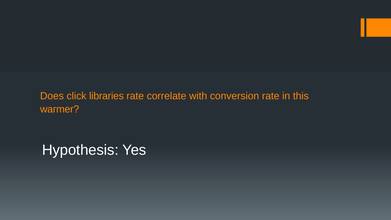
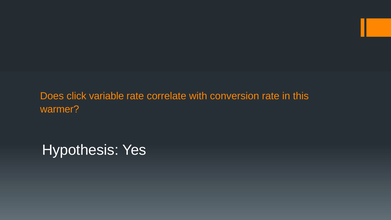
libraries: libraries -> variable (106, 96)
